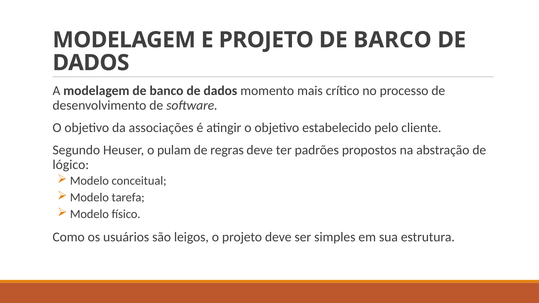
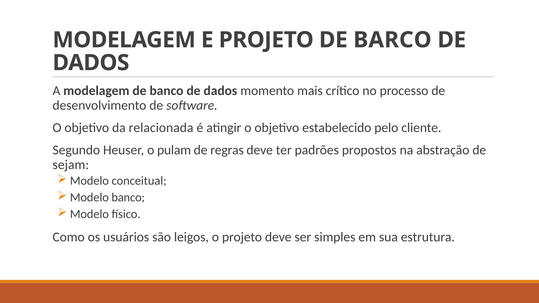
associações: associações -> relacionada (161, 128)
lógico: lógico -> sejam (71, 165)
Modelo tarefa: tarefa -> banco (128, 198)
